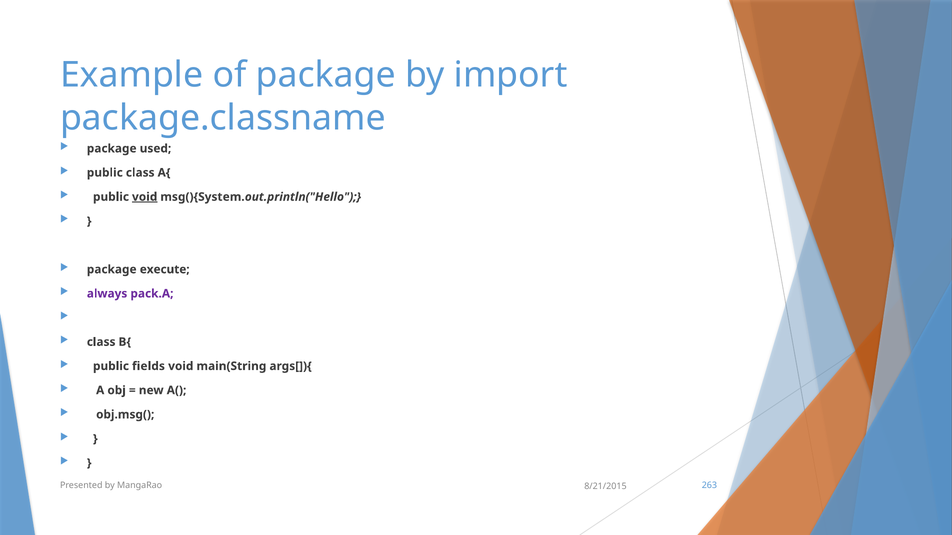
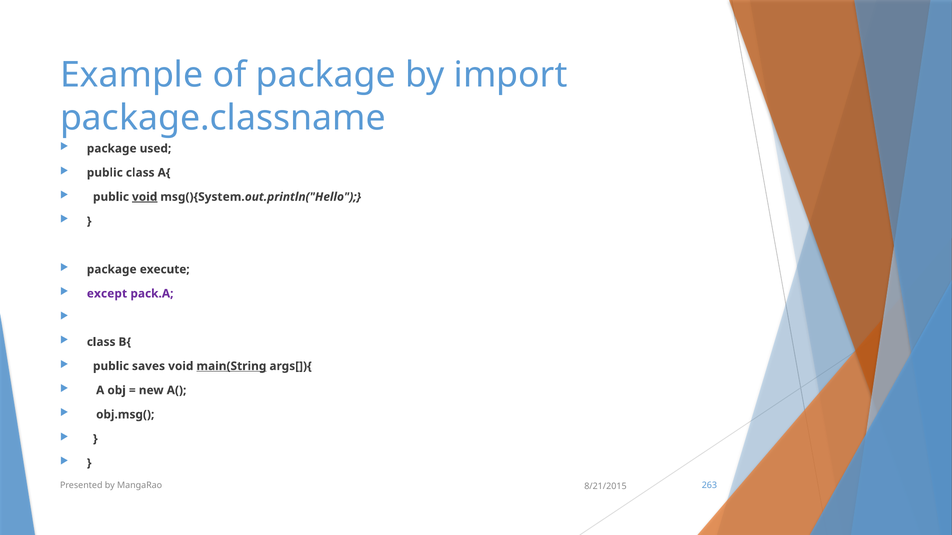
always: always -> except (107, 294)
fields: fields -> saves (149, 366)
main(String underline: none -> present (231, 366)
